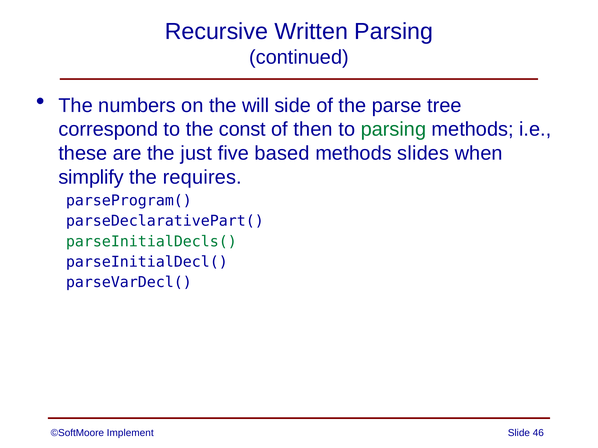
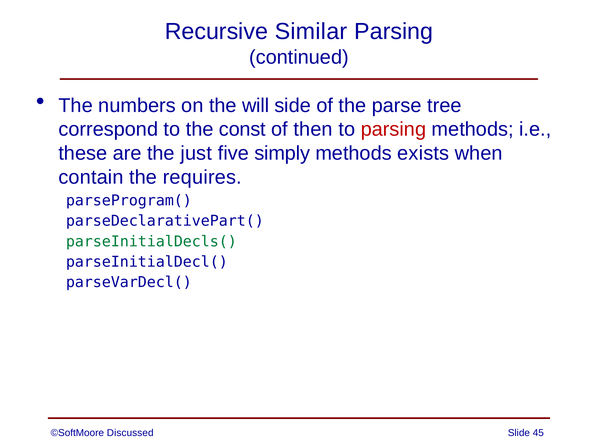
Written: Written -> Similar (311, 32)
parsing colour: green -> red (393, 129)
based: based -> simply (282, 153)
slides: slides -> exists (423, 153)
simplify: simplify -> contain (91, 177)
Implement: Implement -> Discussed (130, 433)
46: 46 -> 45 (538, 433)
